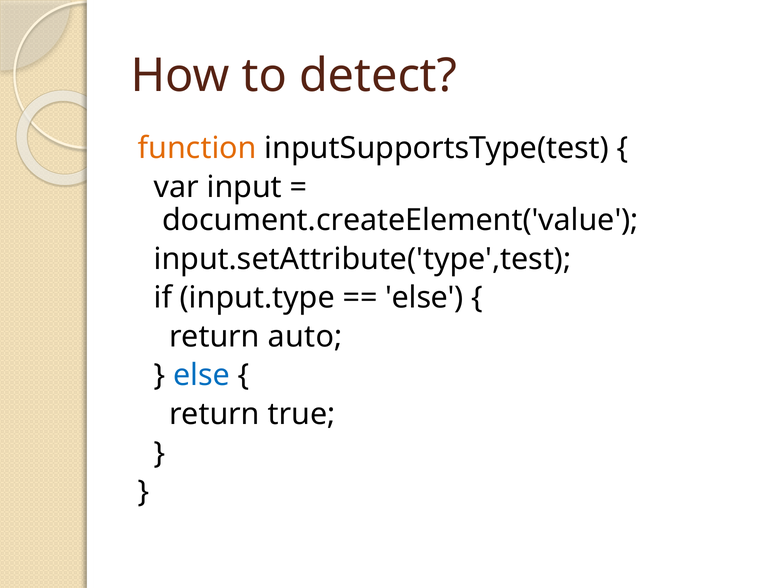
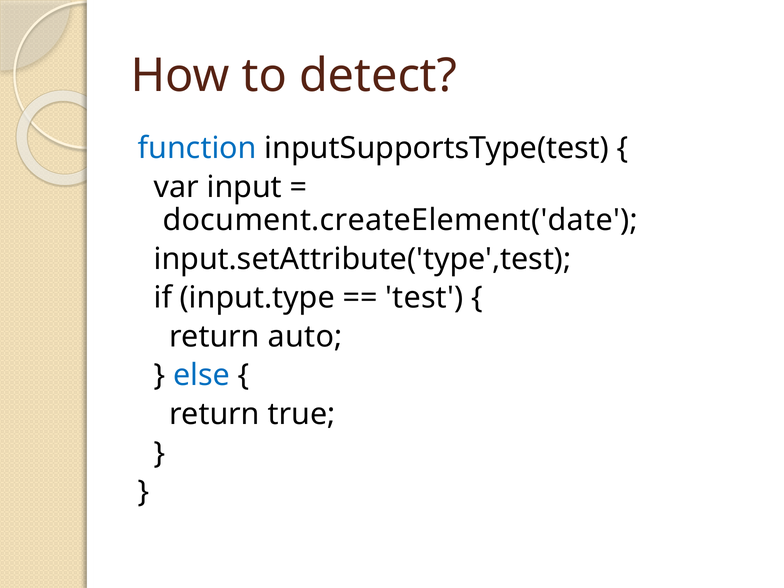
function colour: orange -> blue (197, 148)
document.createElement('value: document.createElement('value -> document.createElement('date (400, 220)
else: else -> test (424, 298)
